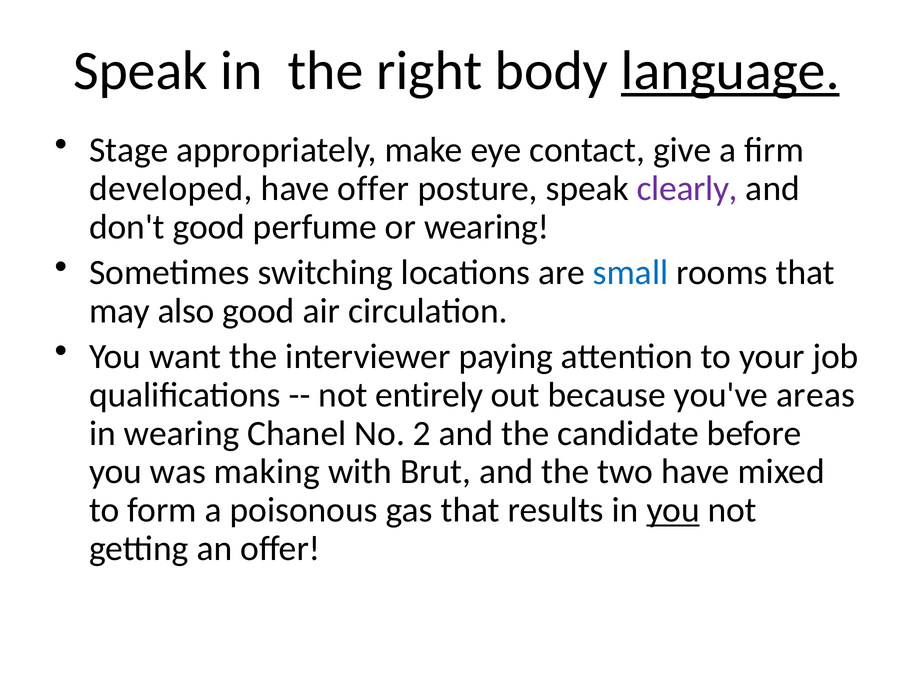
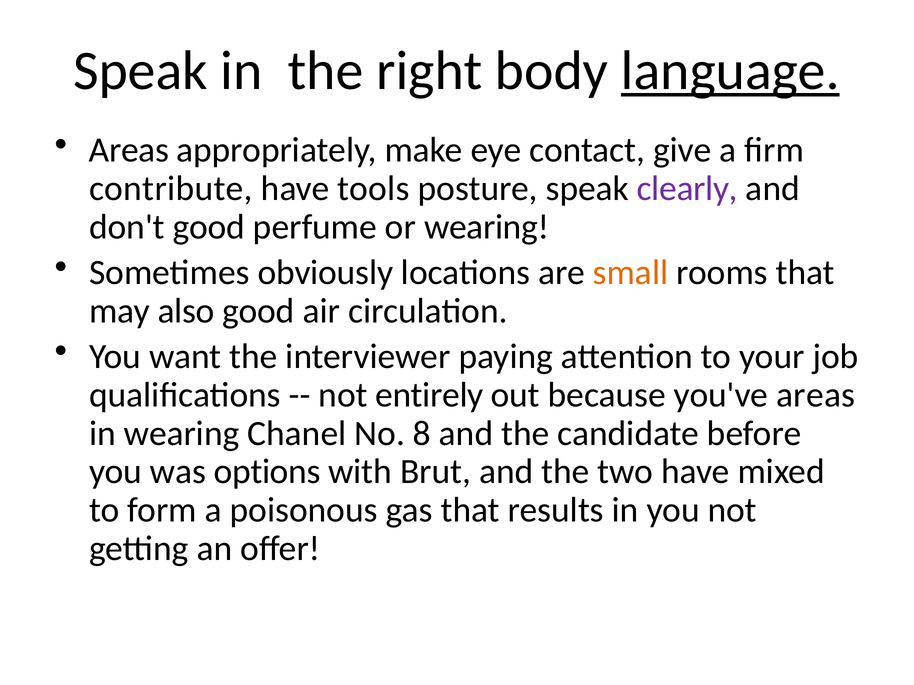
Stage: Stage -> Areas (129, 150)
developed: developed -> contribute (171, 189)
have offer: offer -> tools (373, 189)
switching: switching -> obviously (325, 273)
small colour: blue -> orange (631, 273)
2: 2 -> 8 (422, 434)
making: making -> options (267, 472)
you underline: present -> none (673, 510)
